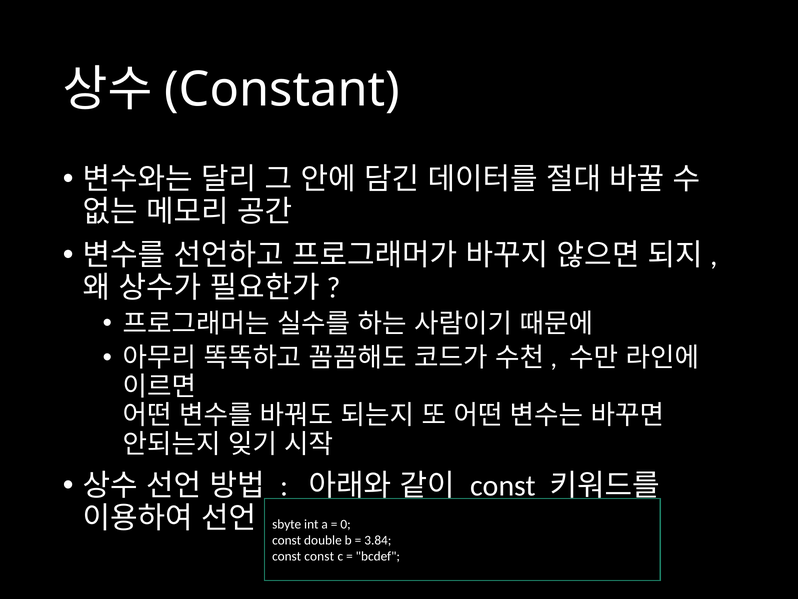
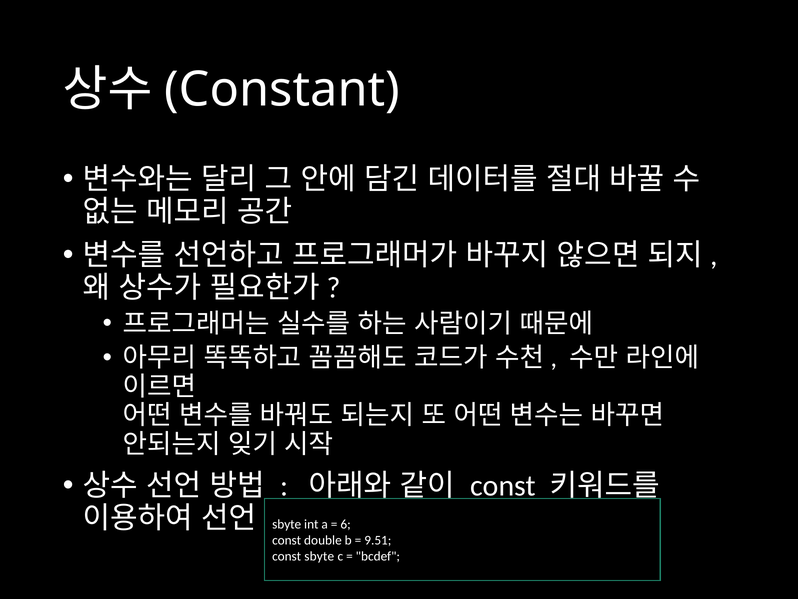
0: 0 -> 6 (346, 524)
3.84: 3.84 -> 9.51 (378, 540)
const const: const -> sbyte (319, 556)
